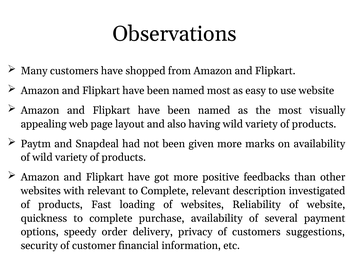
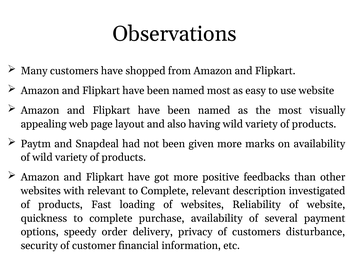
suggestions: suggestions -> disturbance (316, 232)
